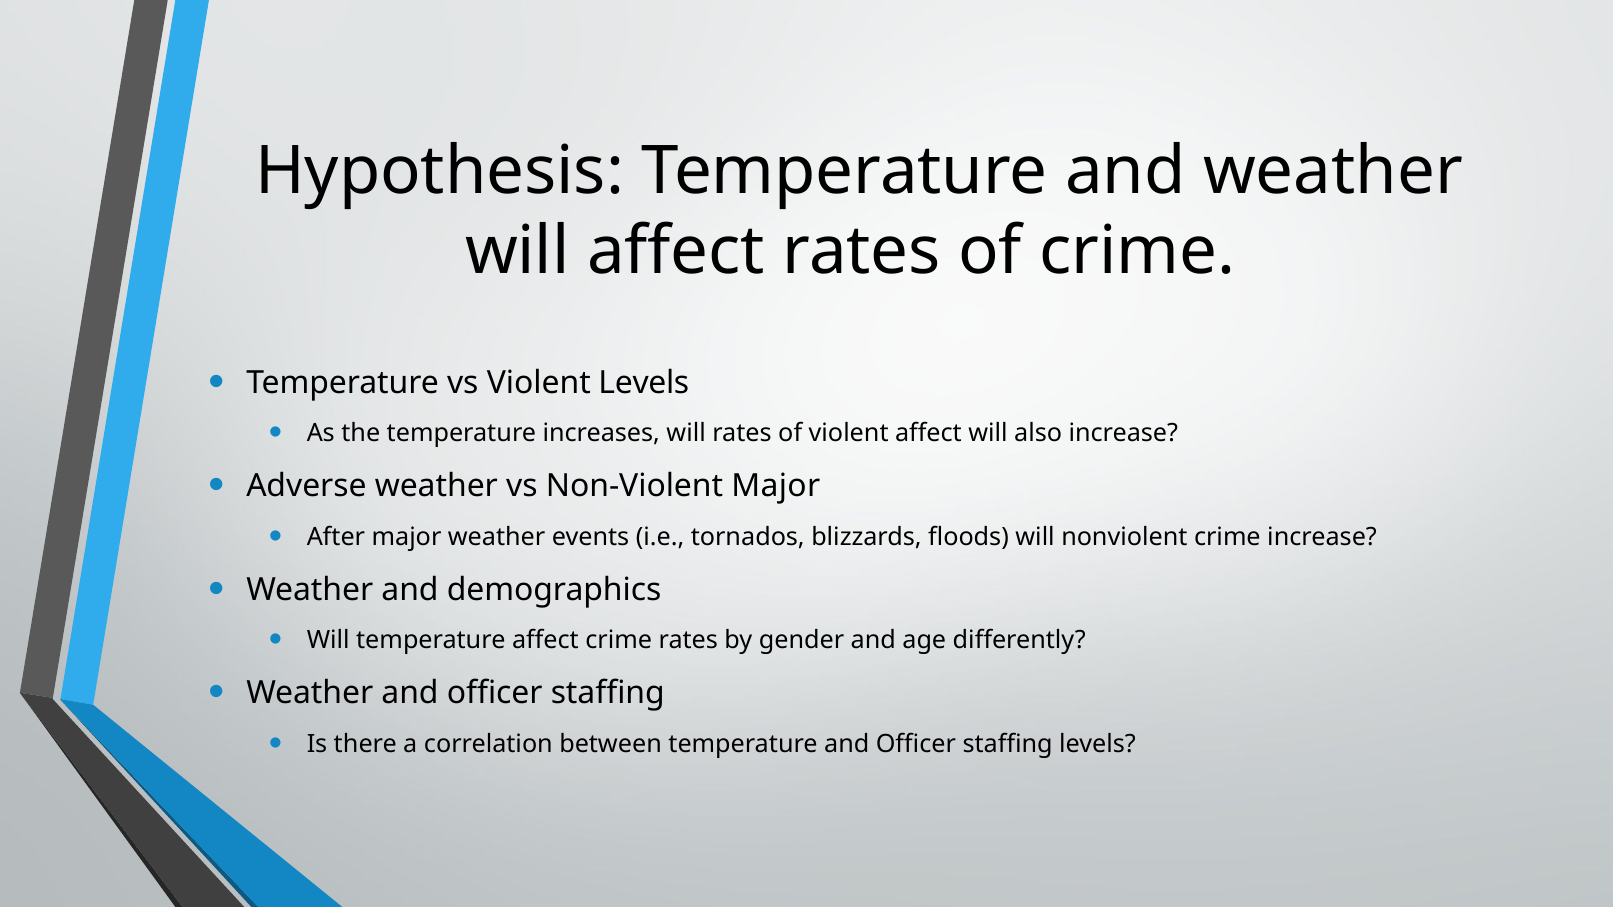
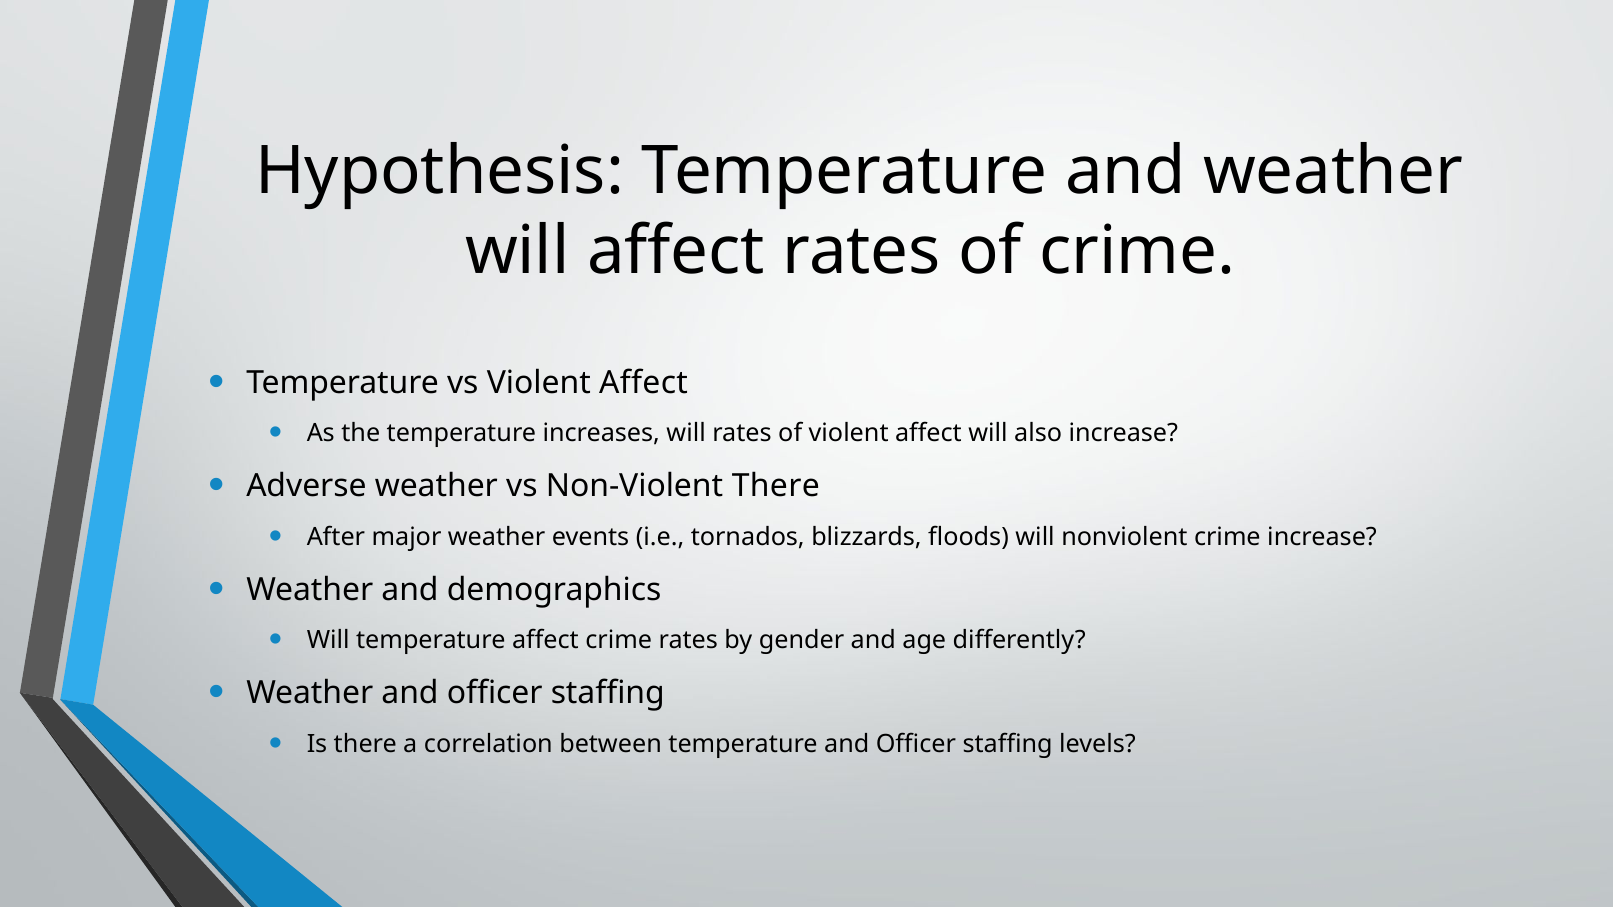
vs Violent Levels: Levels -> Affect (644, 383)
Non-Violent Major: Major -> There (776, 486)
